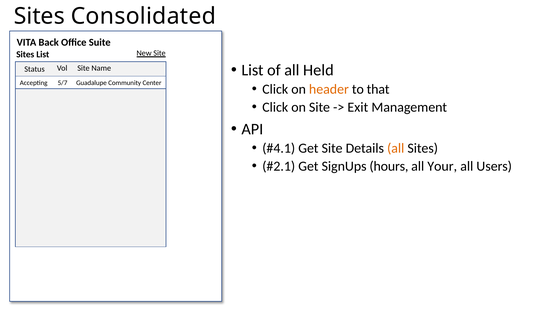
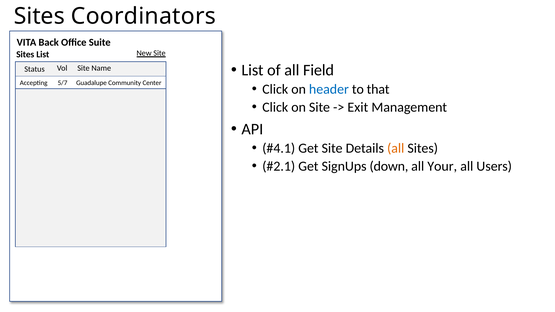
Consolidated: Consolidated -> Coordinators (143, 16)
Held: Held -> Field (318, 70)
header colour: orange -> blue (329, 89)
hours: hours -> down (389, 166)
